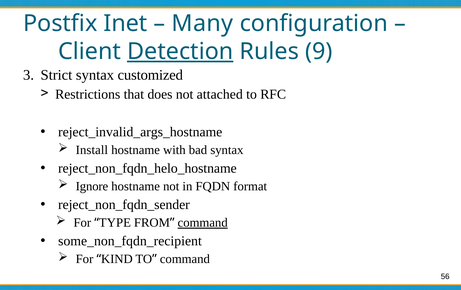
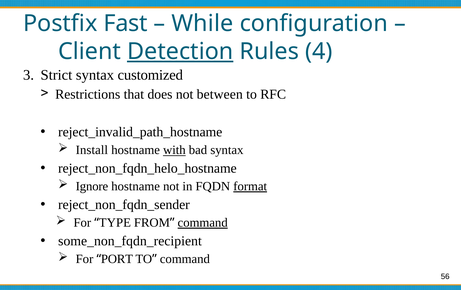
Inet: Inet -> Fast (126, 23)
Many: Many -> While (202, 23)
9: 9 -> 4 (319, 52)
attached: attached -> between (220, 95)
reject_invalid_args_hostname: reject_invalid_args_hostname -> reject_invalid_path_hostname (140, 132)
with underline: none -> present (174, 150)
format underline: none -> present (250, 187)
KIND: KIND -> PORT (117, 259)
